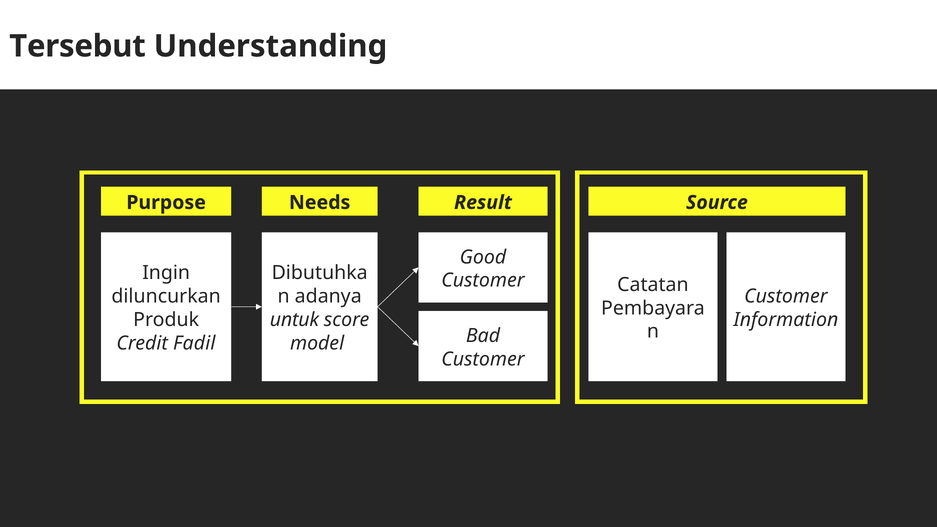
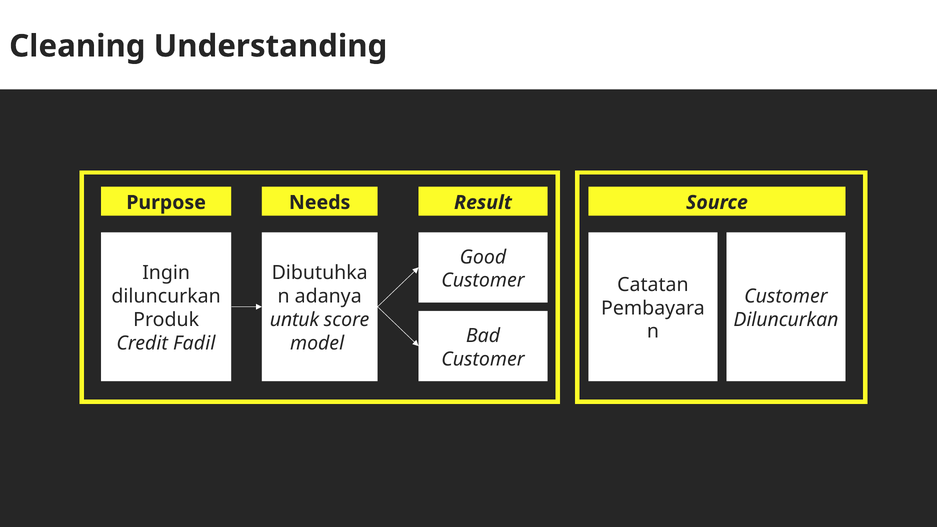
Tersebut: Tersebut -> Cleaning (77, 46)
Information: Information -> Diluncurkan (786, 320)
